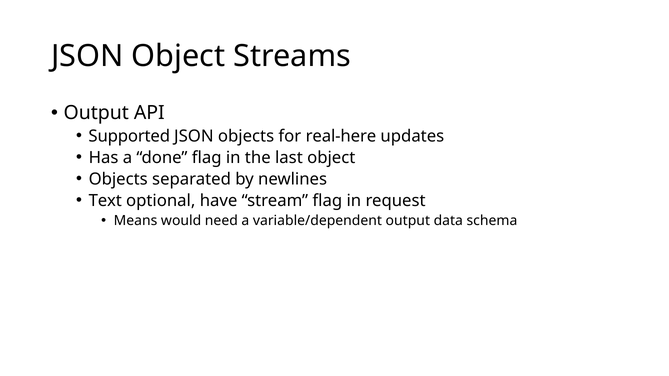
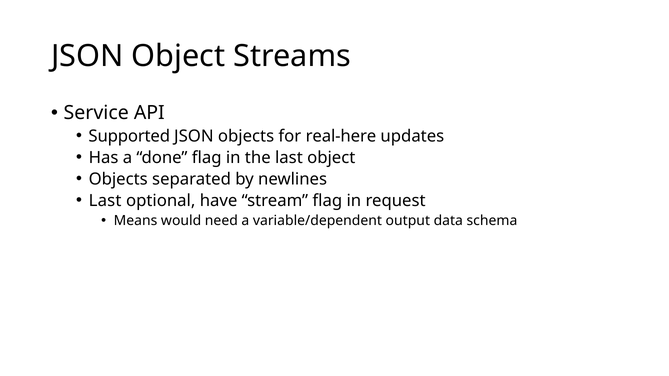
Output: Output -> Service (96, 113)
Text: Text -> Last (105, 201)
